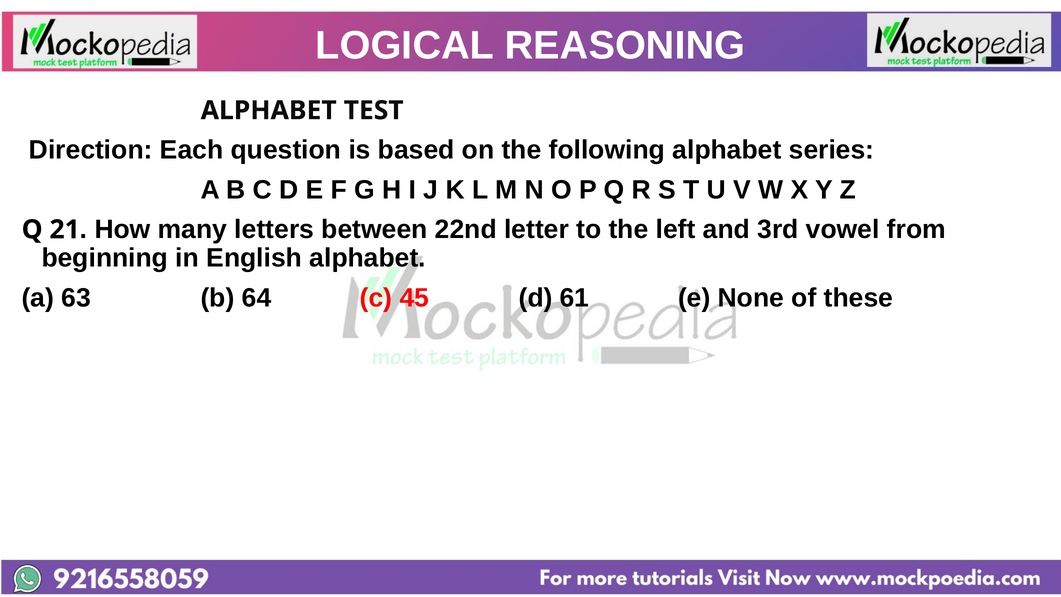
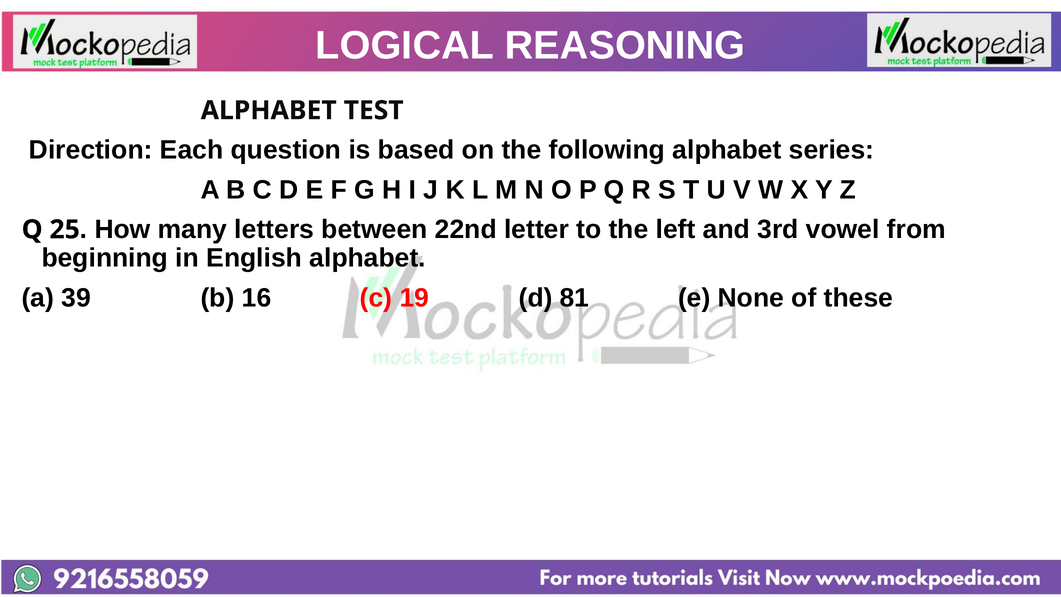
21: 21 -> 25 (65, 229)
63: 63 -> 39 (76, 298)
64: 64 -> 16 (257, 298)
45: 45 -> 19 (414, 298)
61: 61 -> 81 (574, 298)
